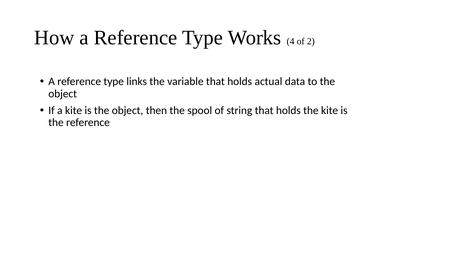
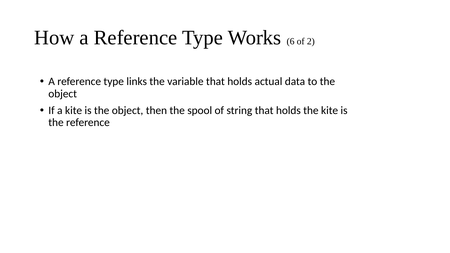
4: 4 -> 6 (291, 42)
